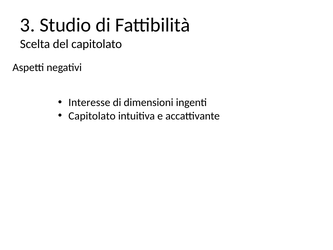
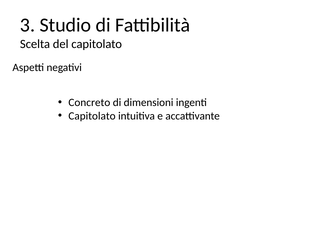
Interesse: Interesse -> Concreto (89, 102)
